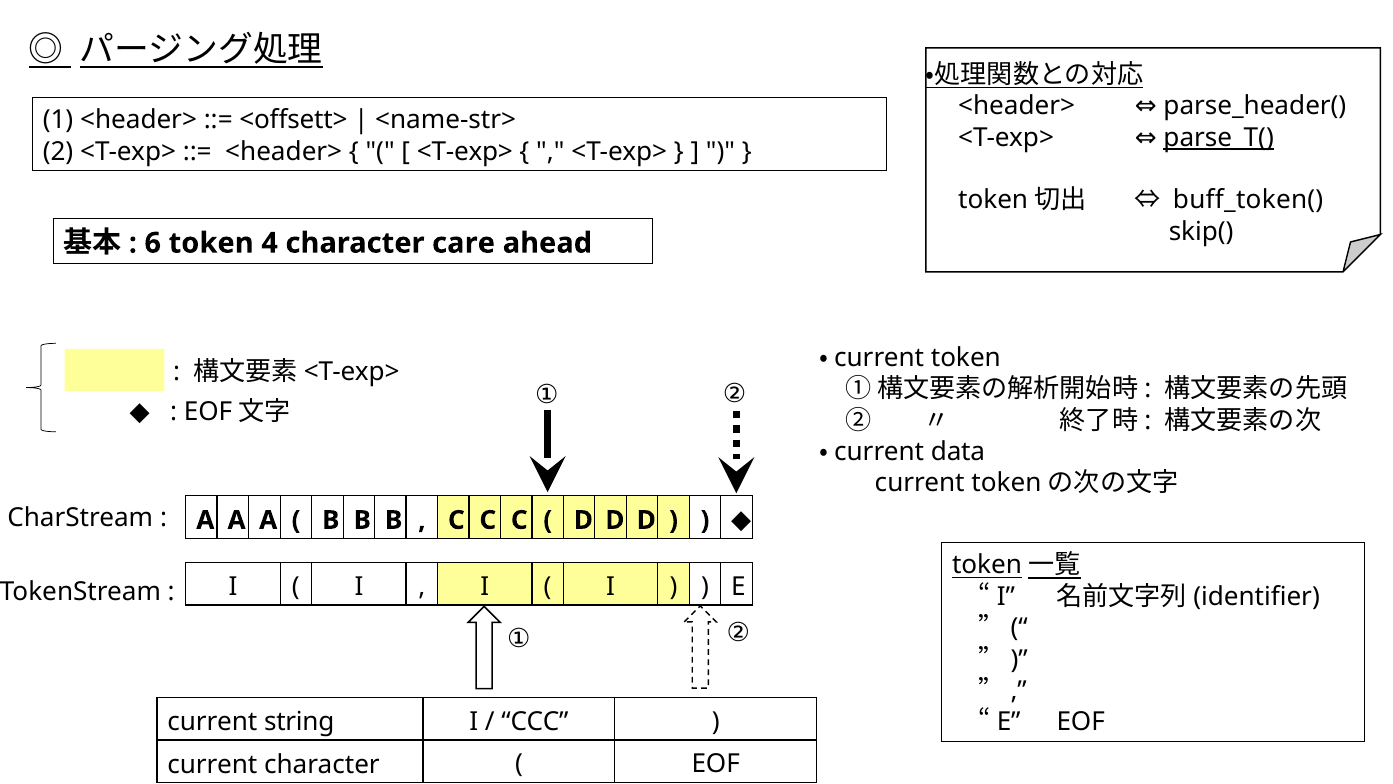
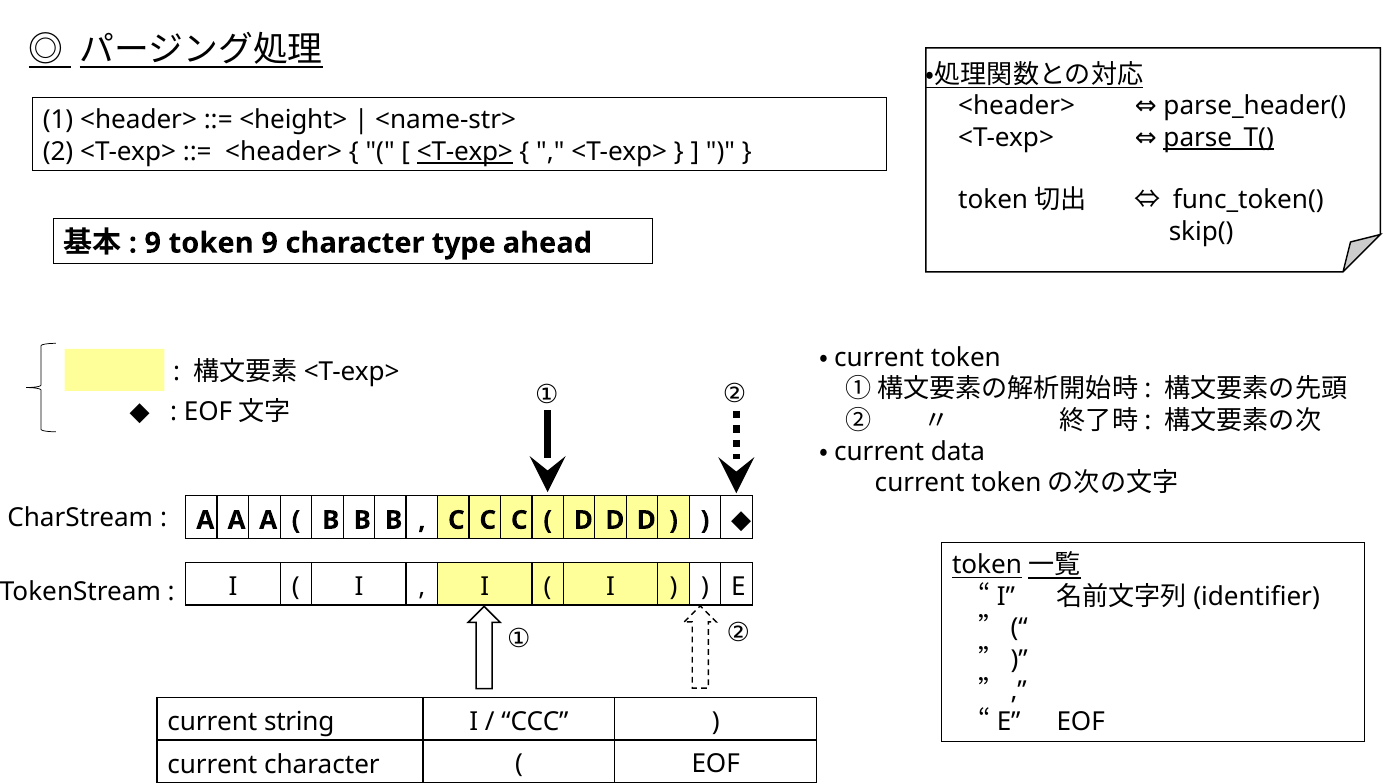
<offsett>: <offsett> -> <height> (293, 120)
<T-exp> underline: none -> present (465, 151)
buff_token(: buff_token( -> func_token( (1248, 200)
6: 6 -> 9 (153, 243)
token 4: 4 -> 9 (270, 243)
care: care -> type (464, 243)
